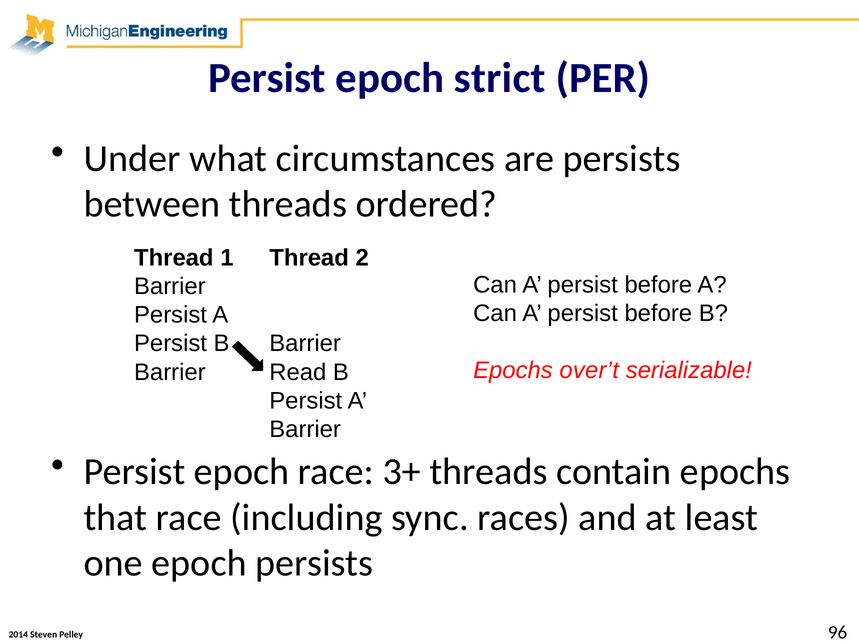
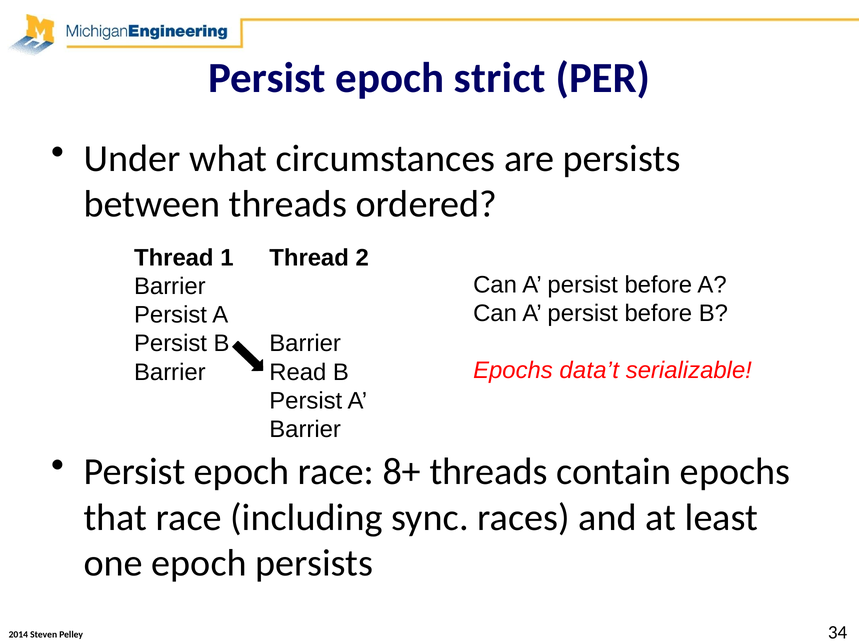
over’t: over’t -> data’t (589, 371)
3+: 3+ -> 8+ (402, 472)
96: 96 -> 34 (838, 633)
